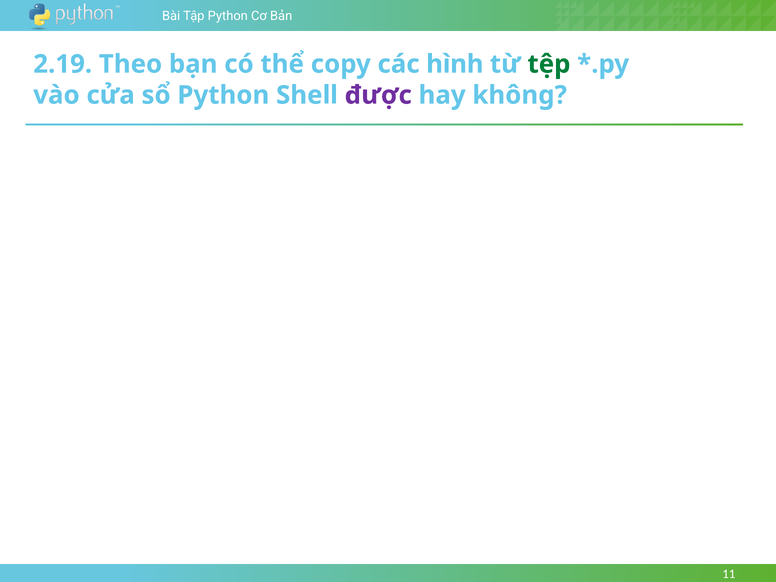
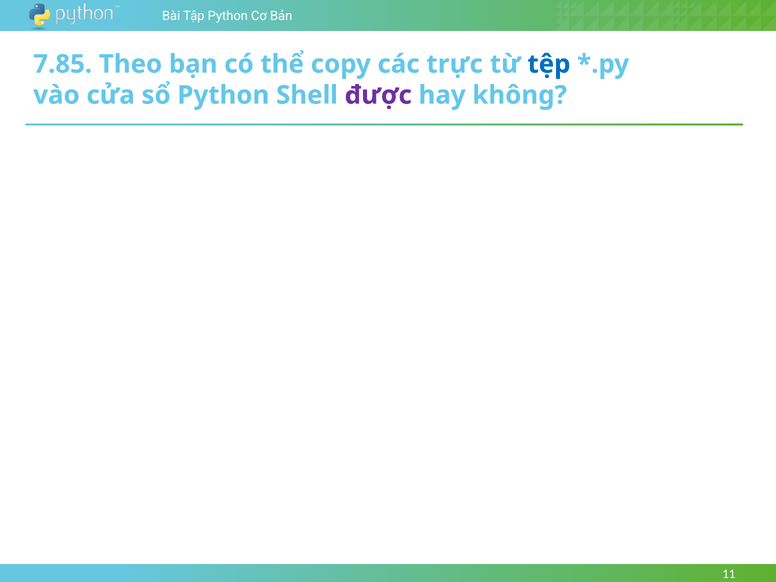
2.19: 2.19 -> 7.85 (63, 64)
hình: hình -> trực (455, 64)
tệp colour: green -> blue (549, 64)
